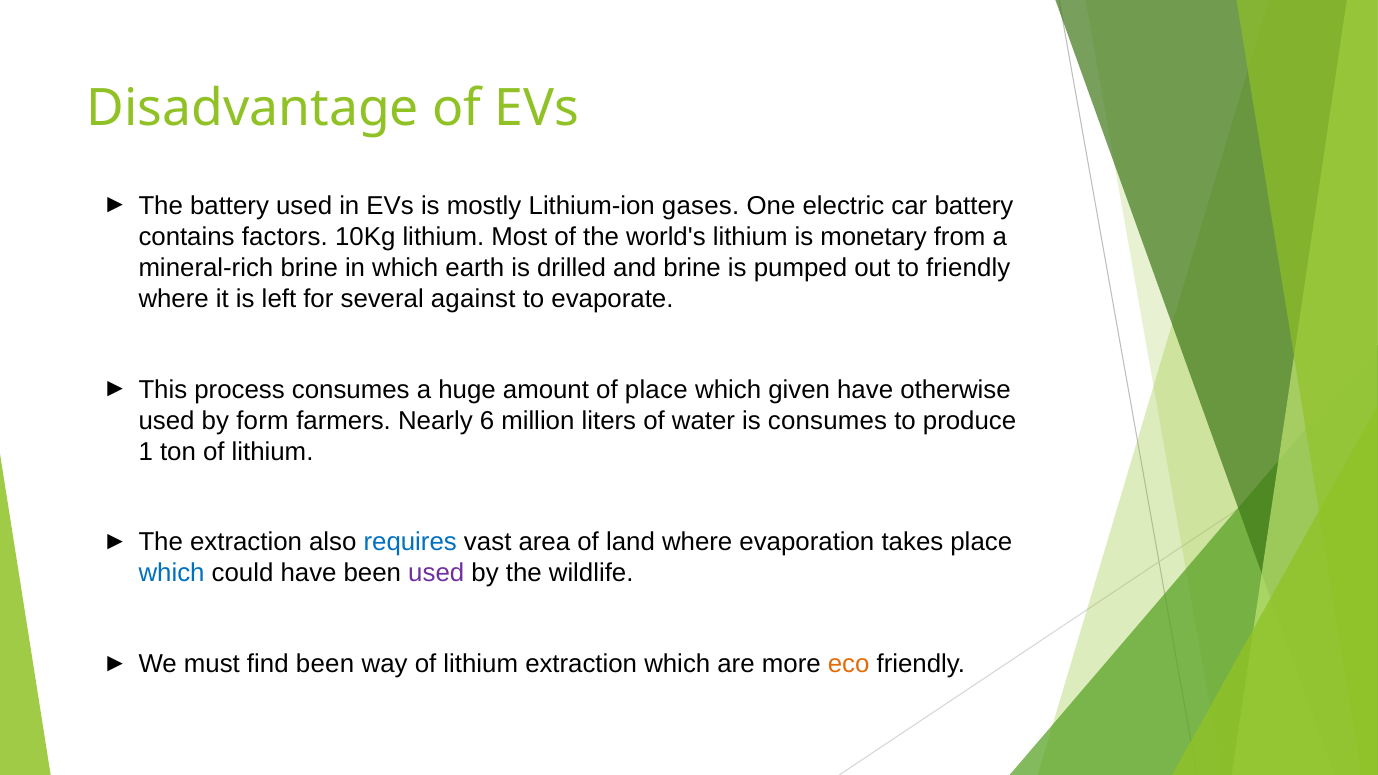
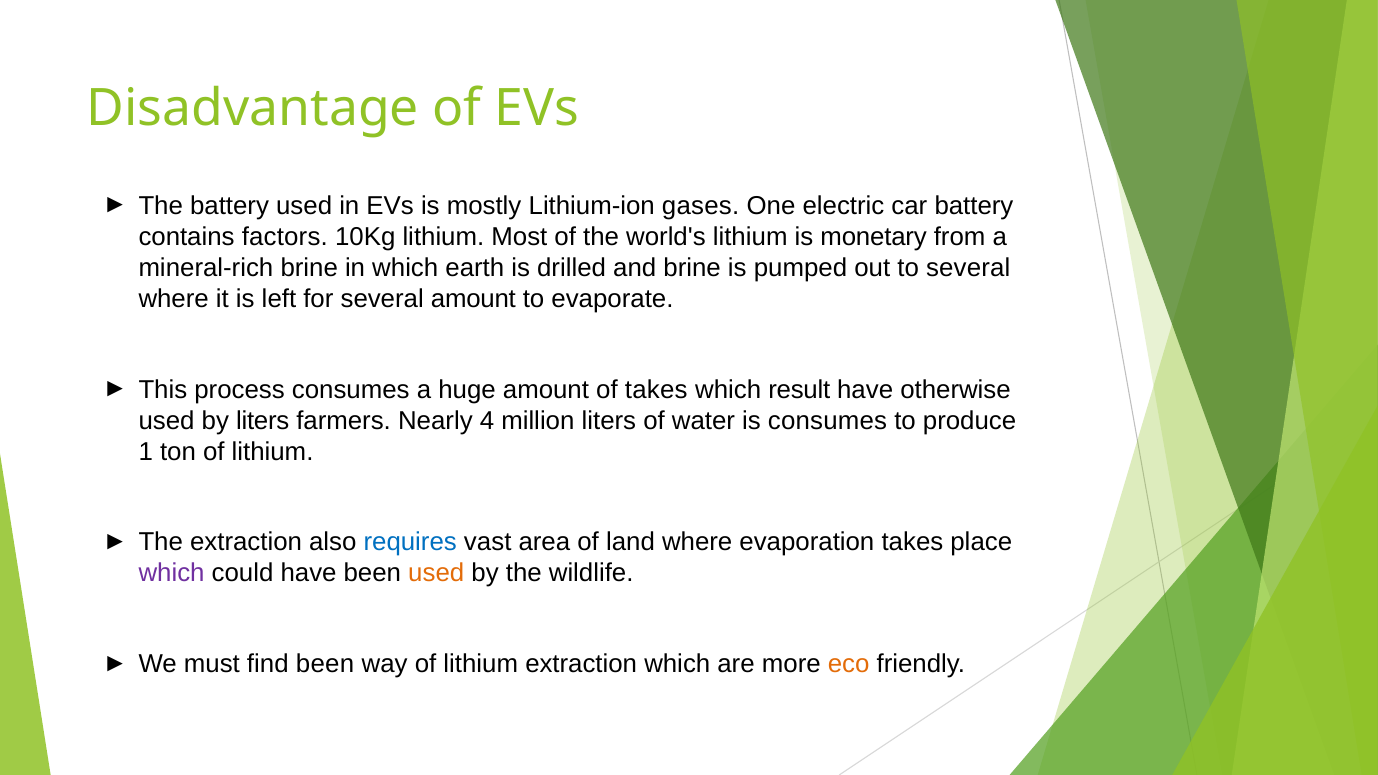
to friendly: friendly -> several (968, 268)
several against: against -> amount (473, 299)
of place: place -> takes (656, 390)
given: given -> result (799, 390)
by form: form -> liters (263, 421)
6: 6 -> 4 (487, 421)
which colour: blue -> purple (172, 573)
used colour: purple -> orange (436, 573)
